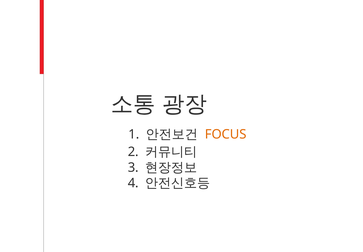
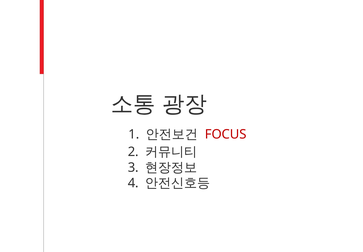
FOCUS colour: orange -> red (226, 134)
